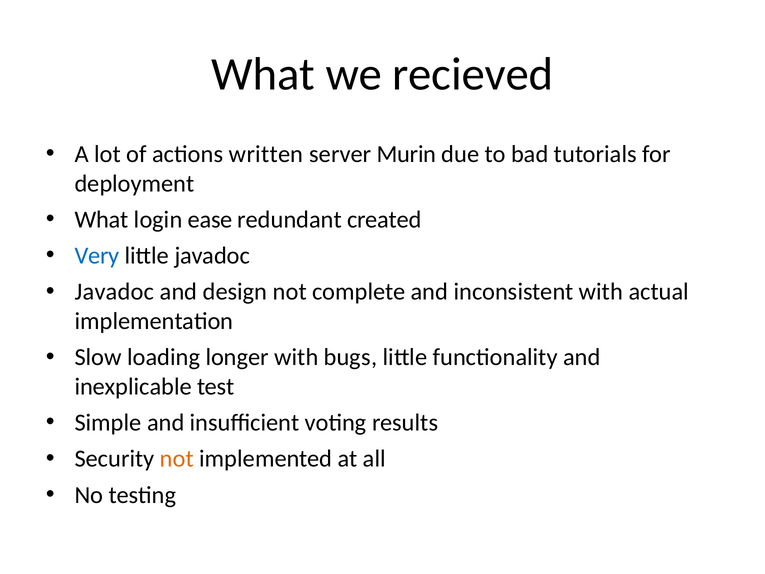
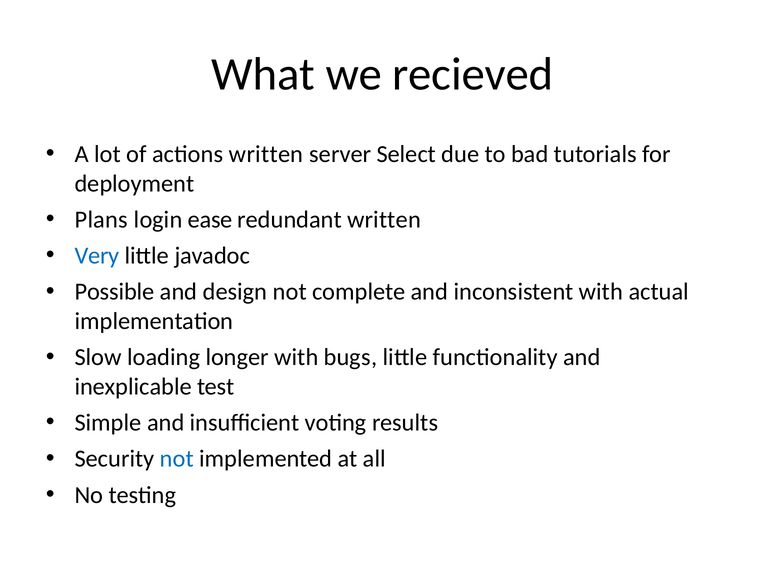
Murin: Murin -> Select (406, 154)
What: What -> Plans (101, 219)
redundant created: created -> written (384, 219)
Javadoc: Javadoc -> Possible (115, 292)
not colour: orange -> blue (177, 459)
